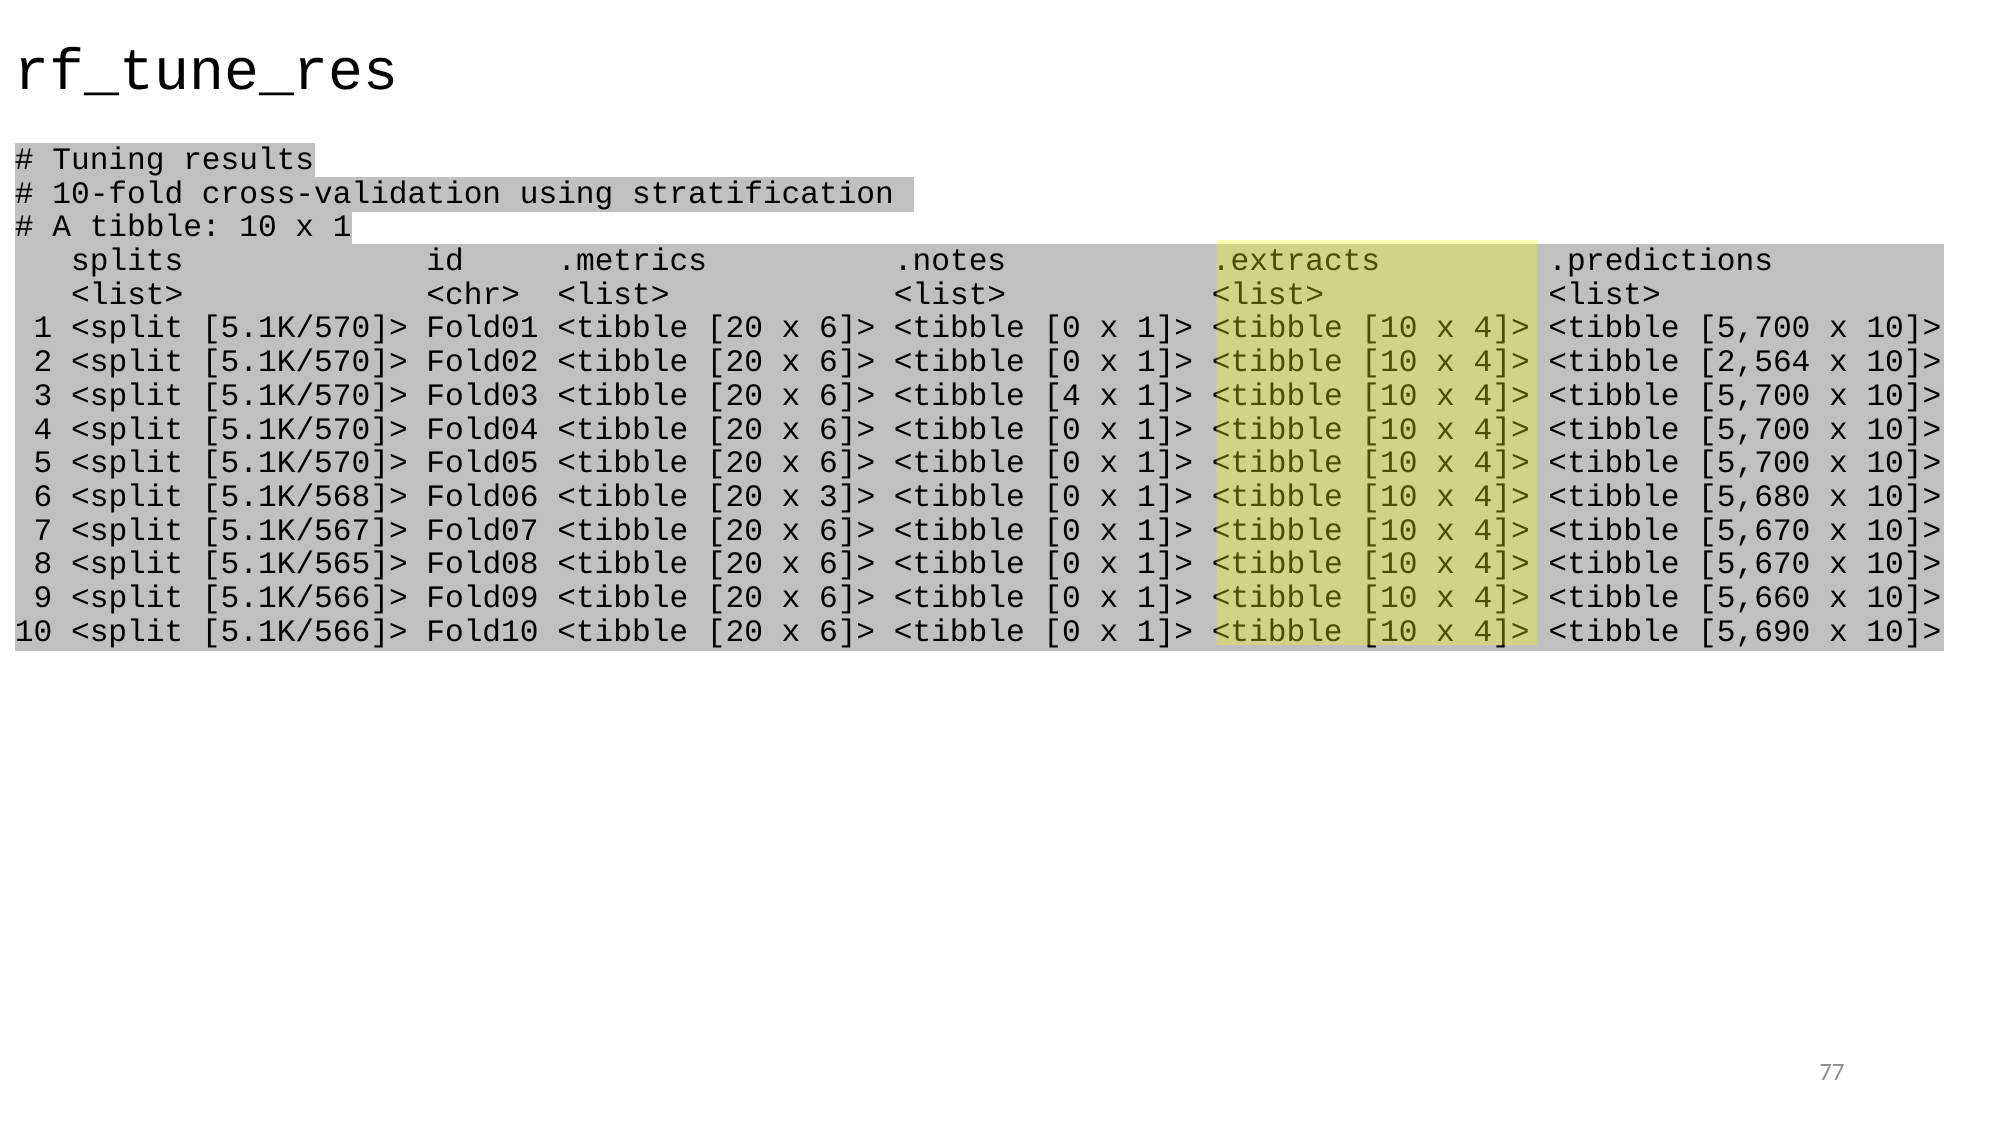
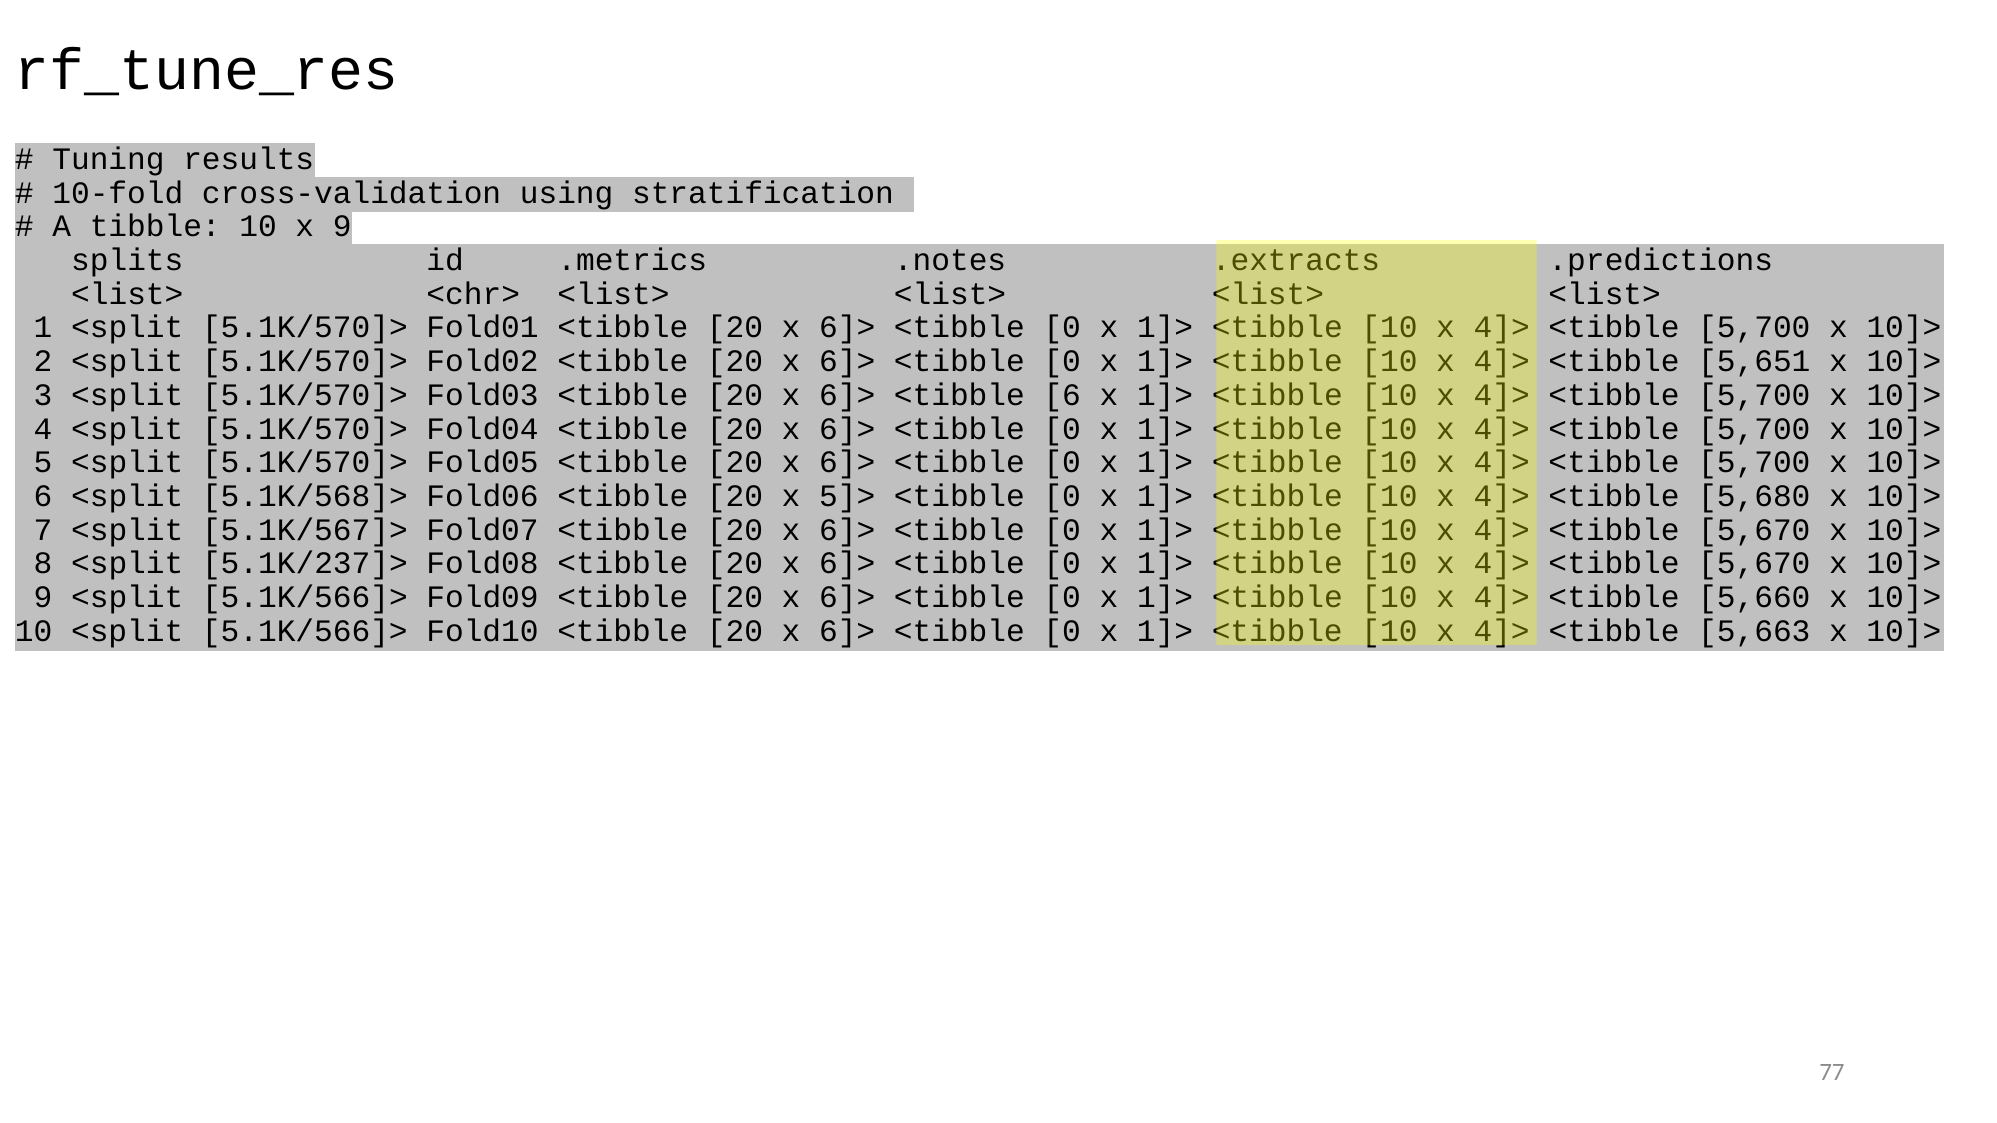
x 1: 1 -> 9 (342, 227)
2,564: 2,564 -> 5,651 (1754, 361)
<tibble 4: 4 -> 6 (1062, 395)
3]>: 3]> -> 5]> (847, 496)
5.1K/565]>: 5.1K/565]> -> 5.1K/237]> (305, 564)
5,690: 5,690 -> 5,663 (1754, 631)
